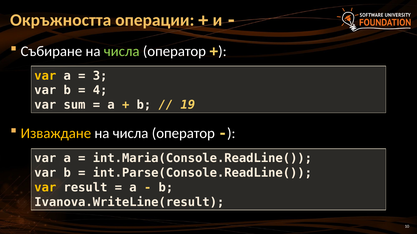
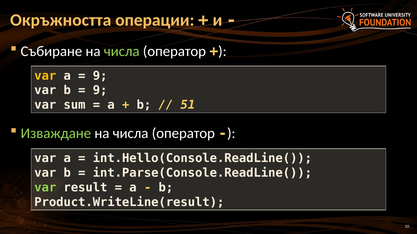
3: 3 -> 9 (100, 76)
4: 4 -> 9 (100, 90)
19: 19 -> 51 (188, 105)
Изваждане colour: yellow -> light green (56, 134)
int.Maria(Console.ReadLine(: int.Maria(Console.ReadLine( -> int.Hello(Console.ReadLine( (202, 159)
var colour: yellow -> light green (45, 188)
Ivanova.WriteLine(result: Ivanova.WriteLine(result -> Product.WriteLine(result (129, 203)
